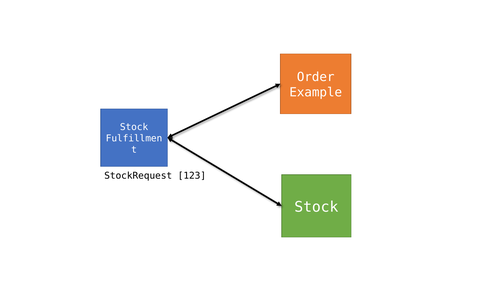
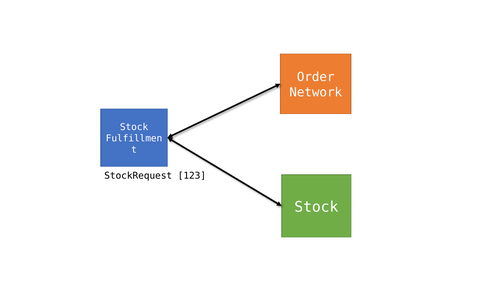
Example: Example -> Network (316, 92)
